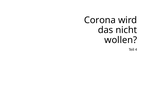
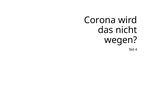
wollen: wollen -> wegen (121, 40)
